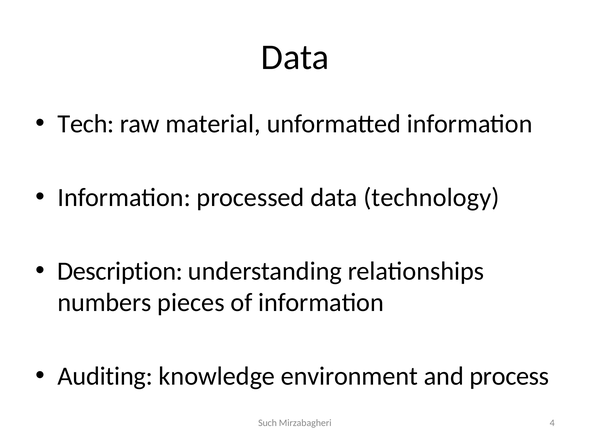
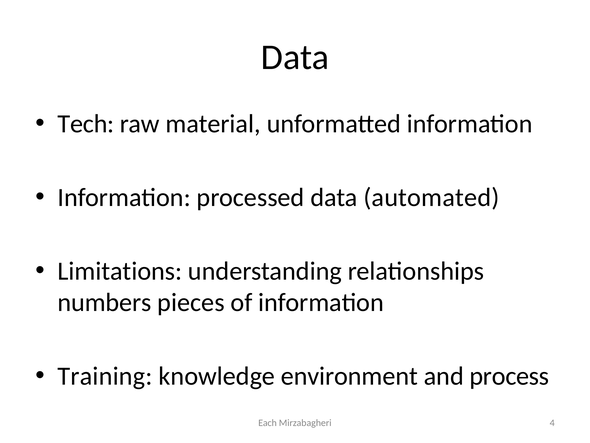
technology: technology -> automated (431, 197)
Description: Description -> Limitations (120, 271)
Auditing: Auditing -> Training (105, 376)
Such: Such -> Each (268, 422)
